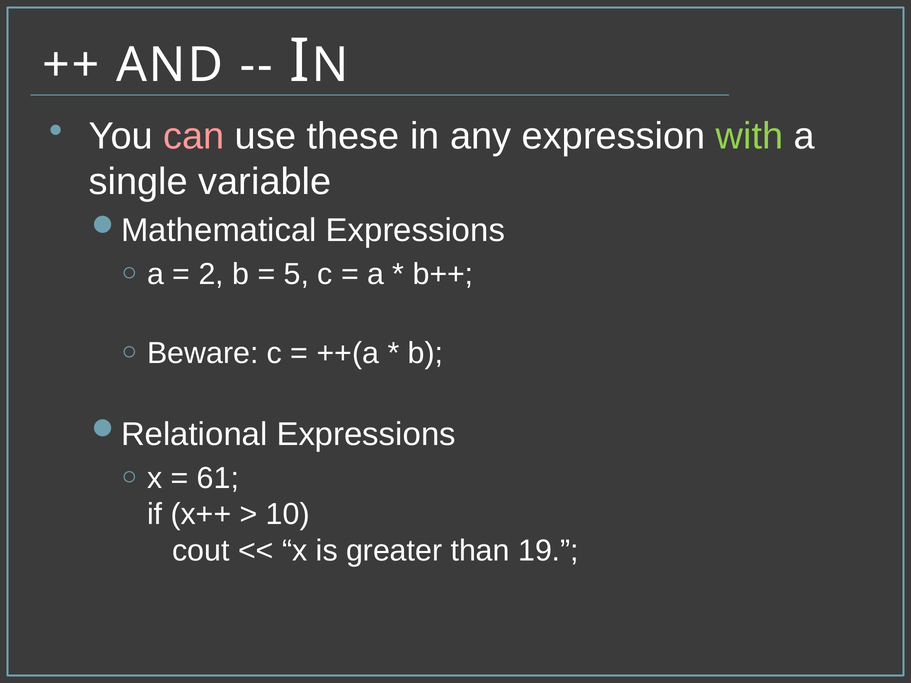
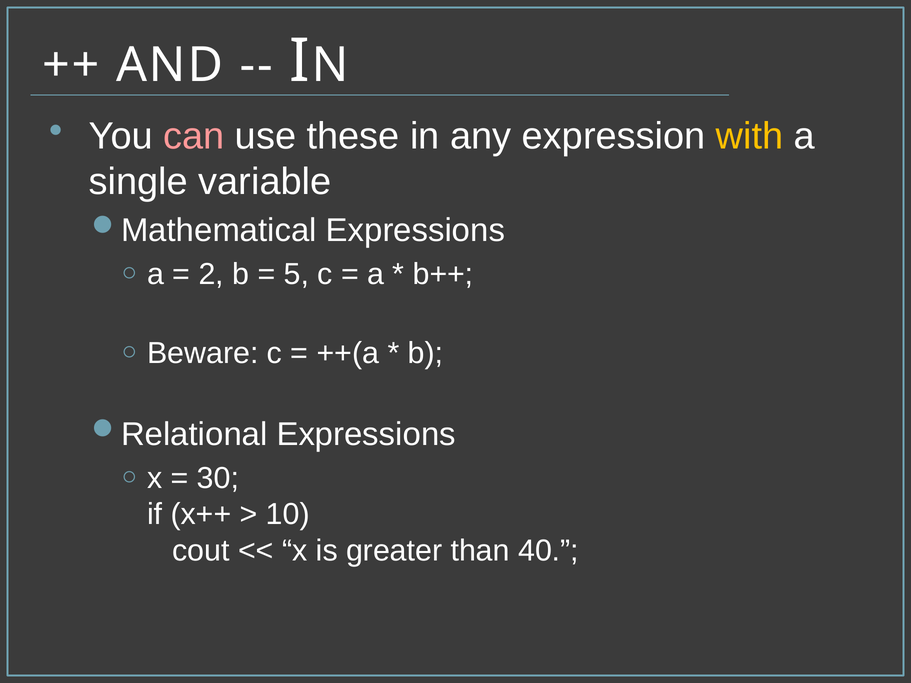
with colour: light green -> yellow (749, 136)
61: 61 -> 30 (218, 478)
19: 19 -> 40 (548, 551)
